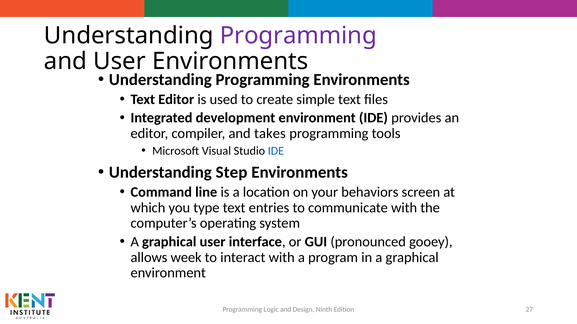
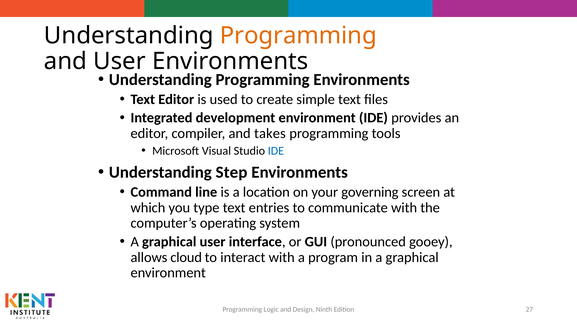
Programming colour: purple -> orange (298, 35)
behaviors: behaviors -> governing (370, 192)
week: week -> cloud (186, 258)
